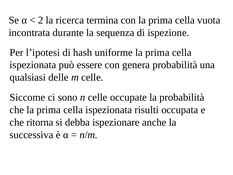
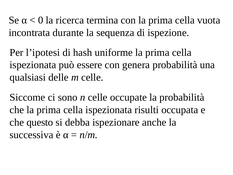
2: 2 -> 0 (41, 20)
ritorna: ritorna -> questo (40, 122)
